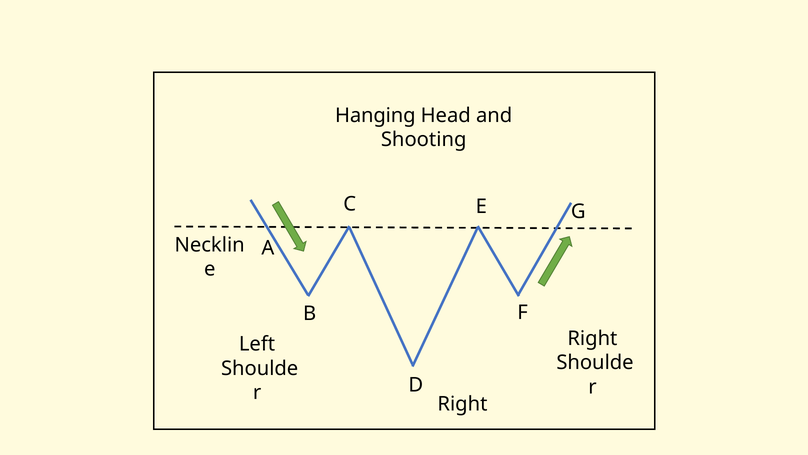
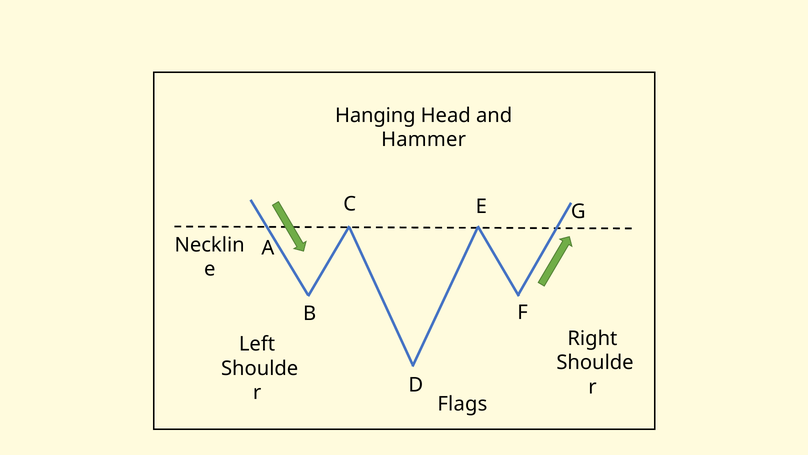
Shooting: Shooting -> Hammer (424, 140)
Right: Right -> Flags (462, 403)
